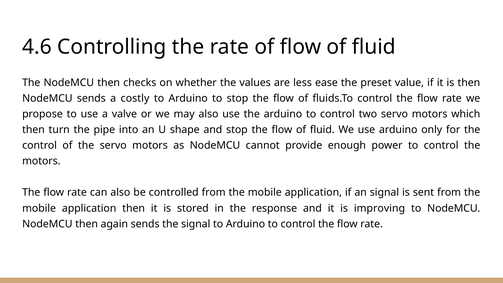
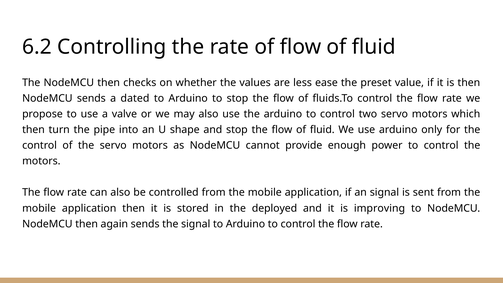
4.6: 4.6 -> 6.2 (37, 47)
costly: costly -> dated (135, 98)
response: response -> deployed (275, 208)
